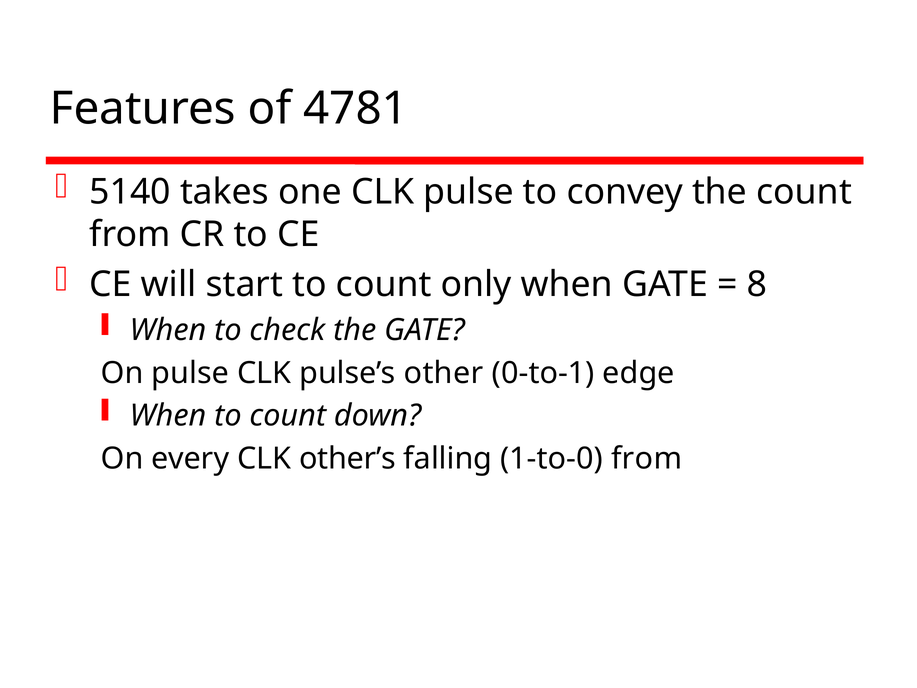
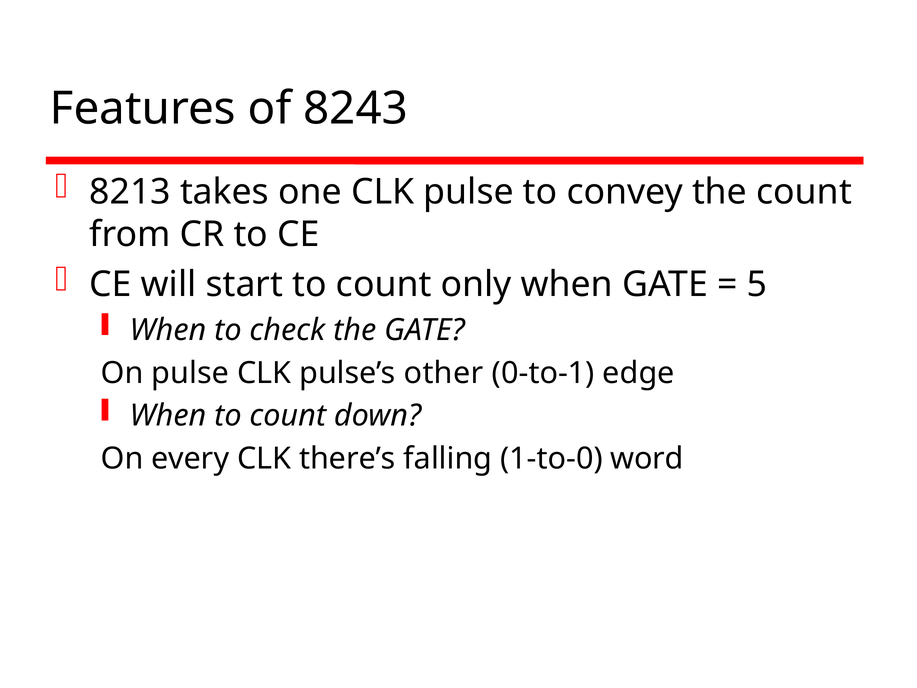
4781: 4781 -> 8243 (356, 109)
5140: 5140 -> 8213 (130, 192)
8: 8 -> 5 (757, 285)
other’s: other’s -> there’s (347, 458)
1-to-0 from: from -> word (647, 458)
